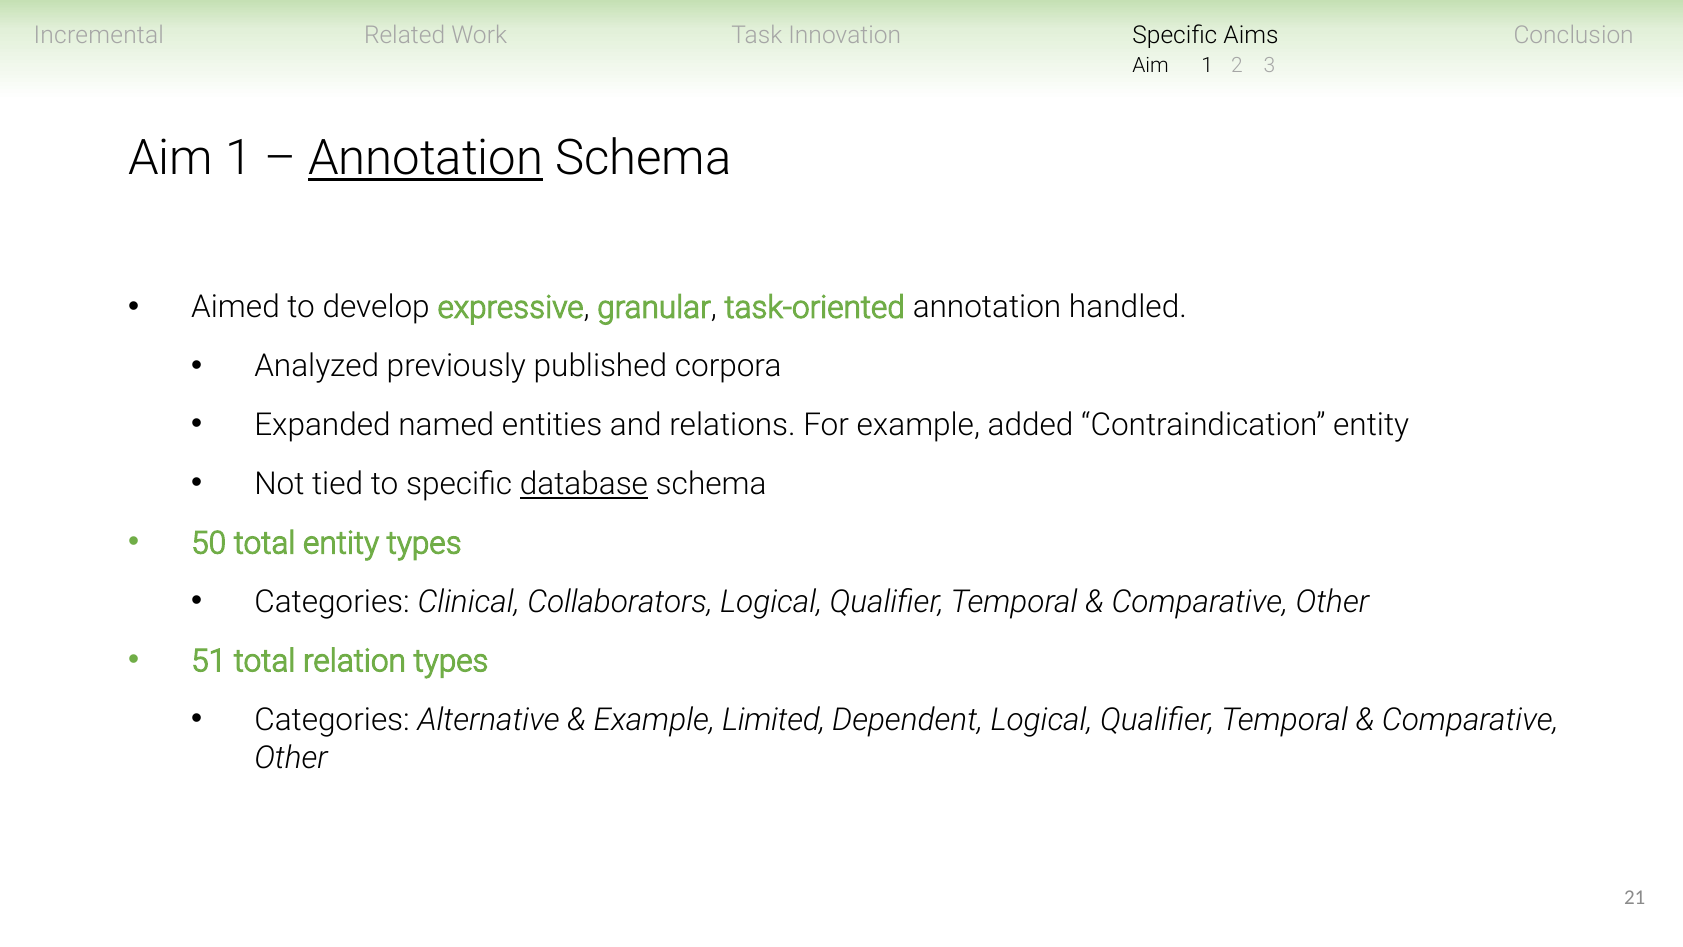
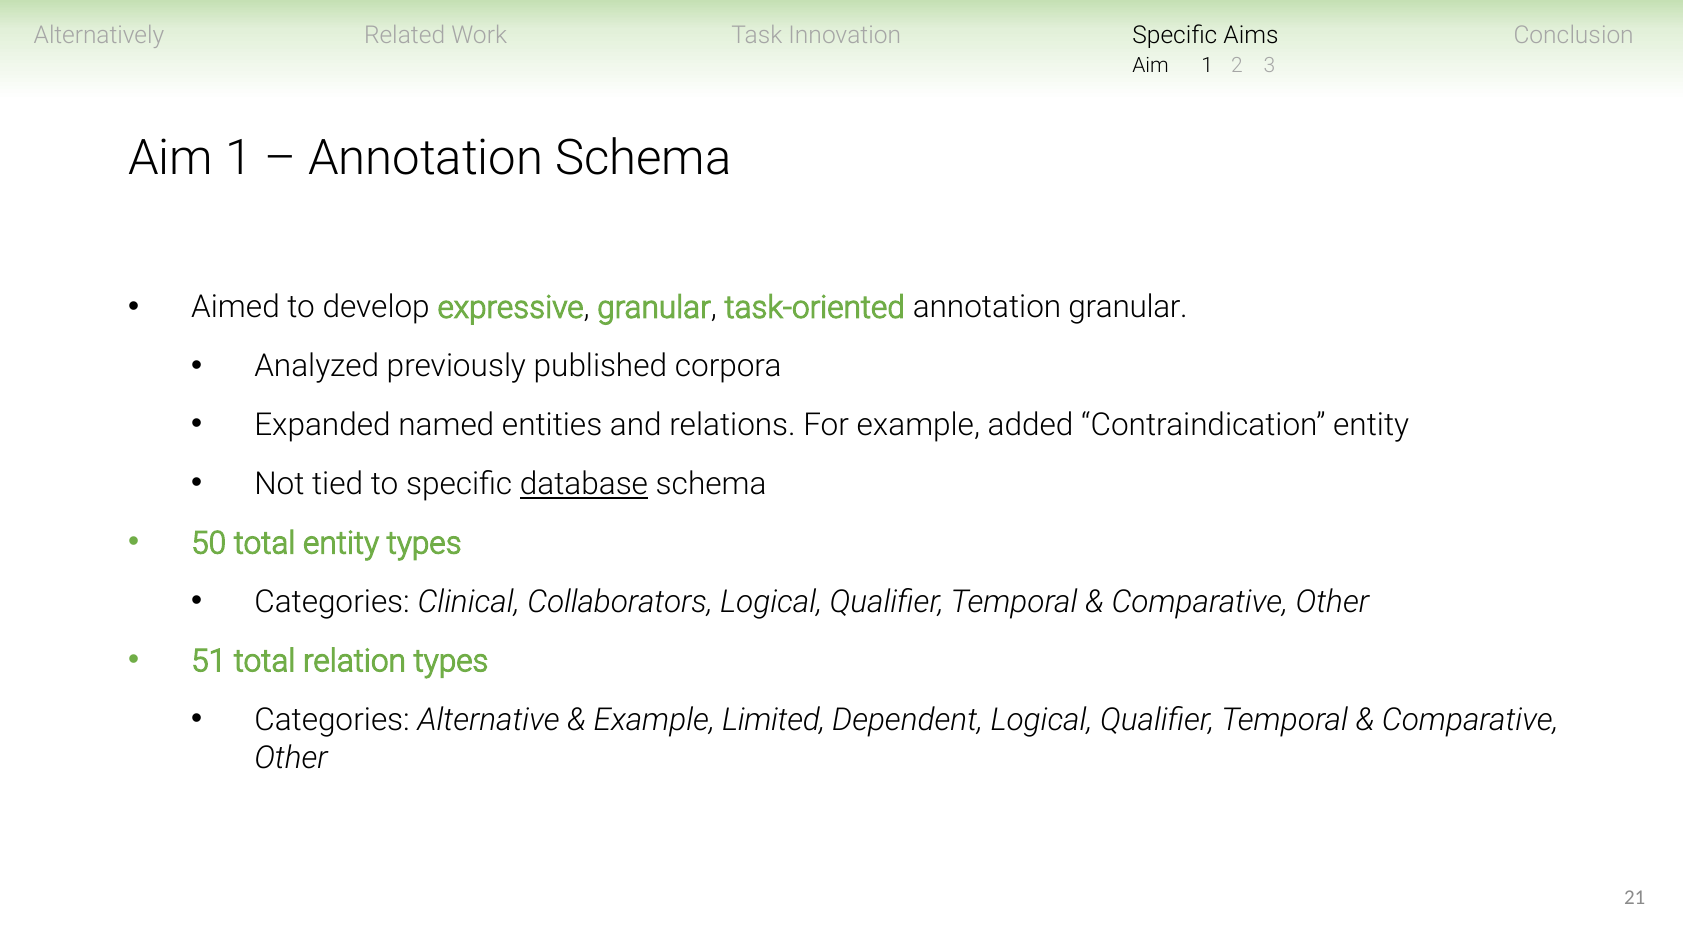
Incremental: Incremental -> Alternatively (99, 36)
Annotation underline: present -> none (426, 158)
annotation handled: handled -> granular (1128, 307)
